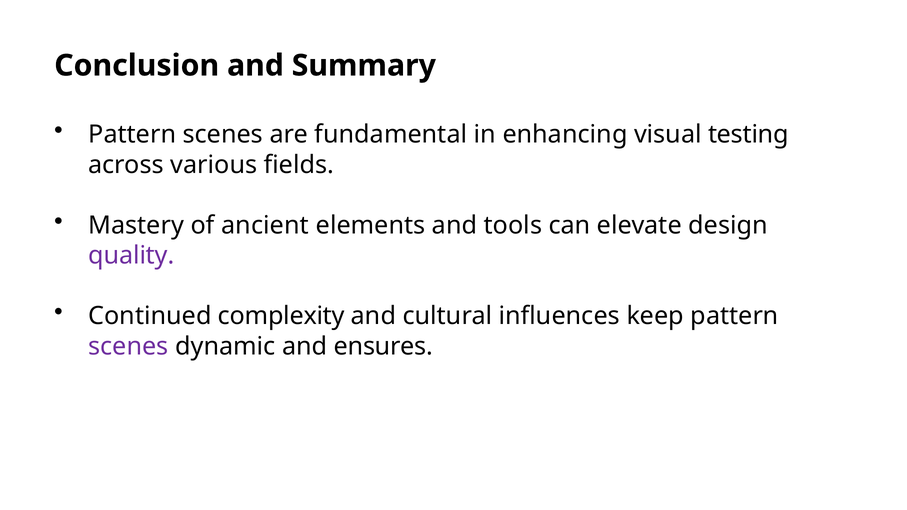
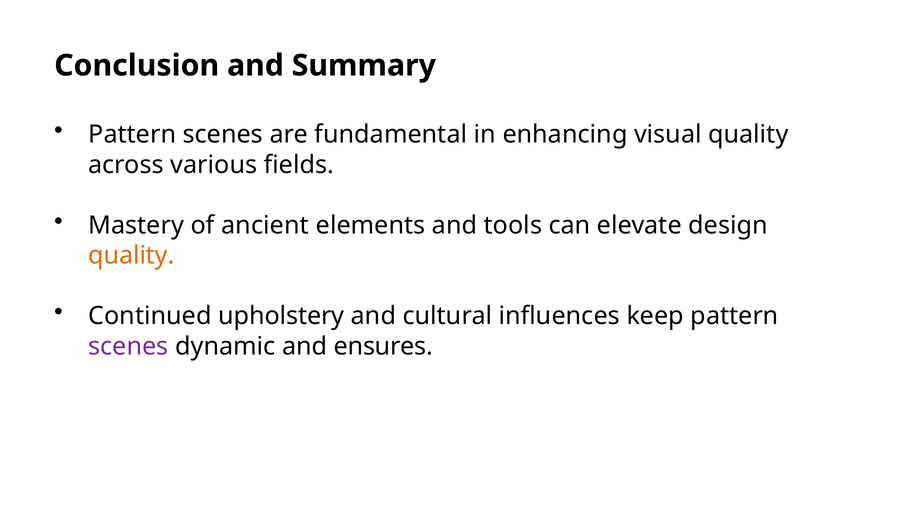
visual testing: testing -> quality (748, 135)
quality colour: purple -> orange (131, 256)
complexity: complexity -> upholstery (281, 316)
